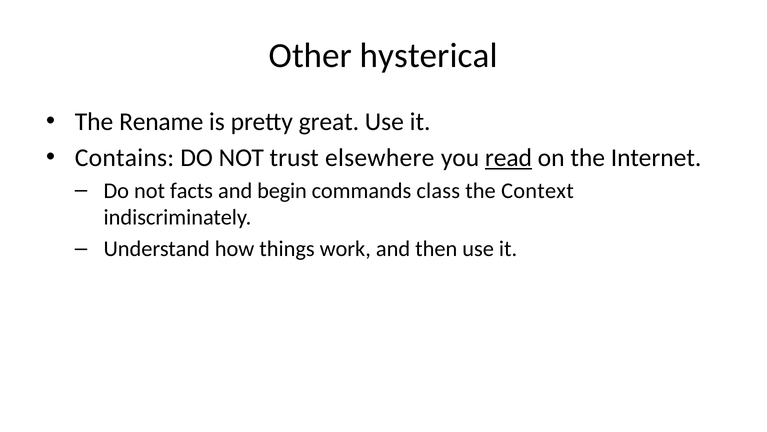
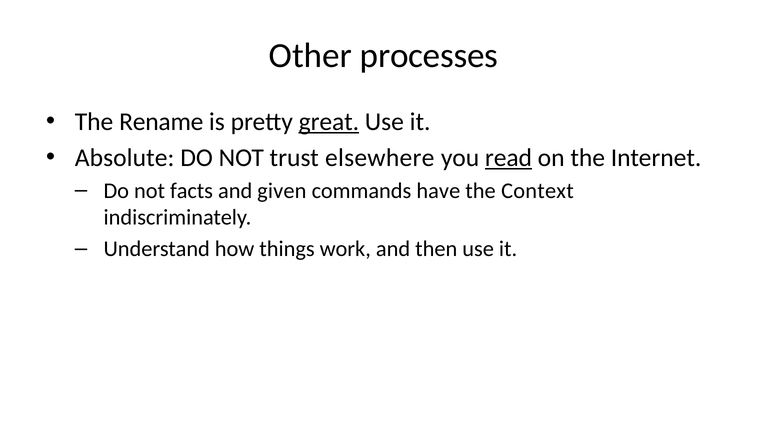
hysterical: hysterical -> processes (429, 56)
great underline: none -> present (329, 122)
Contains: Contains -> Absolute (125, 157)
begin: begin -> given (282, 190)
class: class -> have (438, 190)
